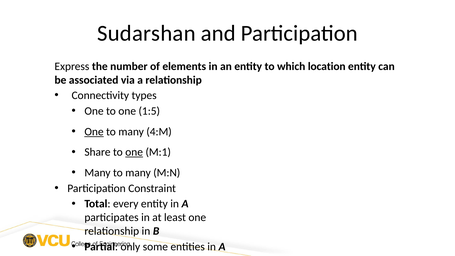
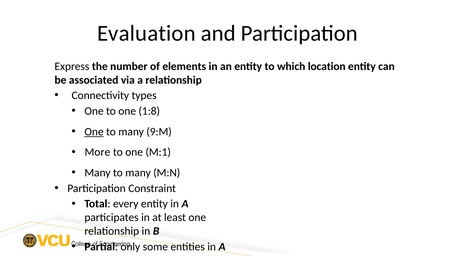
Sudarshan: Sudarshan -> Evaluation (146, 33)
1:5: 1:5 -> 1:8 (149, 111)
4:M: 4:M -> 9:M (159, 132)
Share: Share -> More (97, 152)
one underline: present -> none (134, 152)
